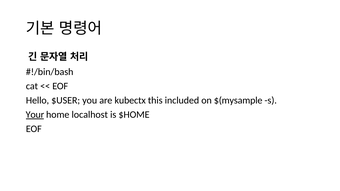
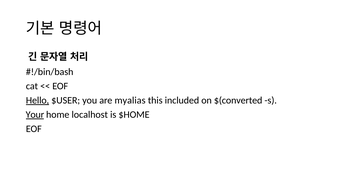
Hello underline: none -> present (38, 101)
kubectx: kubectx -> myalias (130, 101)
$(mysample: $(mysample -> $(converted (238, 101)
